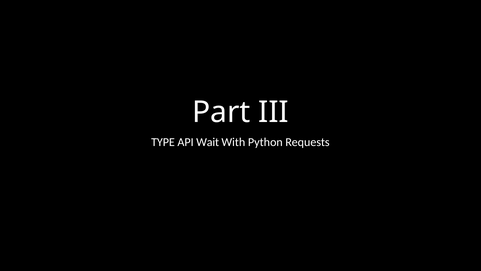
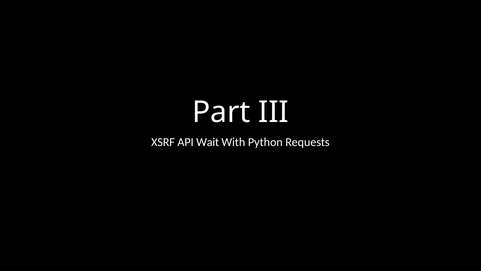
TYPE: TYPE -> XSRF (163, 142)
